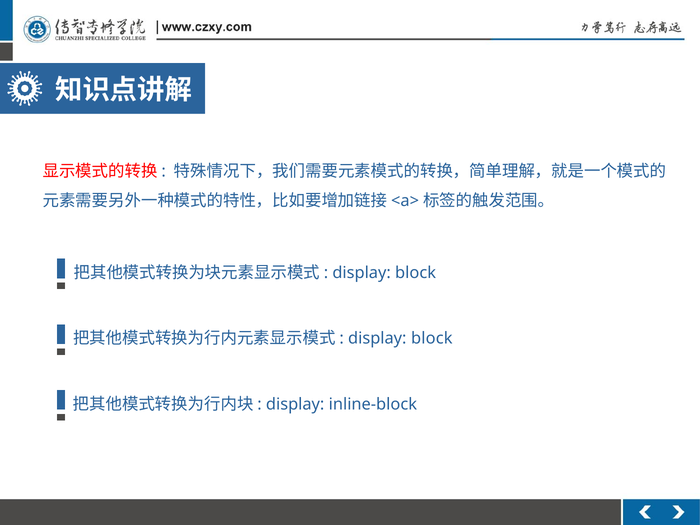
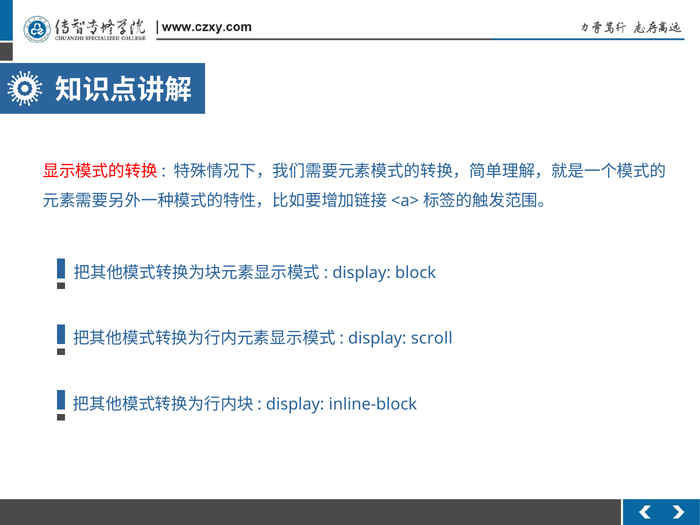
block: block -> scroll (432, 338)
